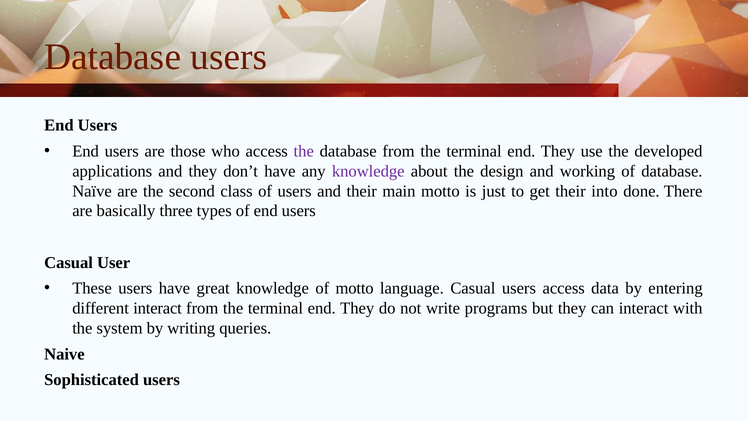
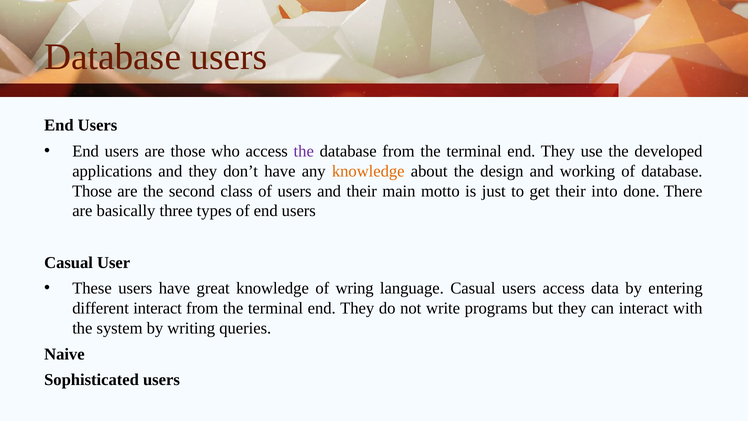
knowledge colour: purple -> orange (368, 171)
Naïve: Naïve -> Those (92, 191)
of motto: motto -> wring (355, 288)
